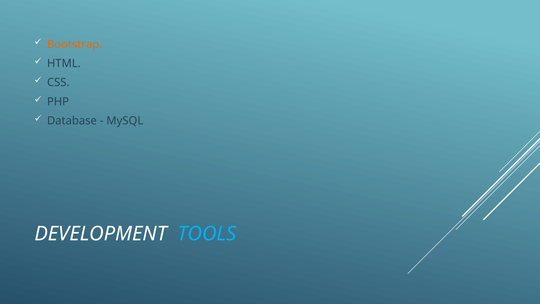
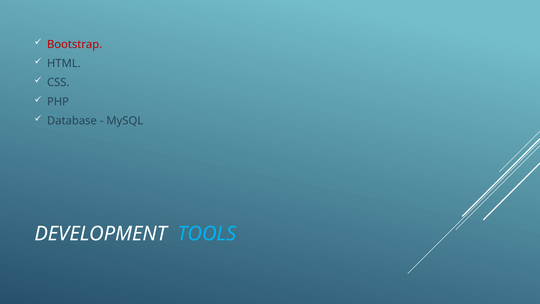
Bootstrap colour: orange -> red (75, 44)
